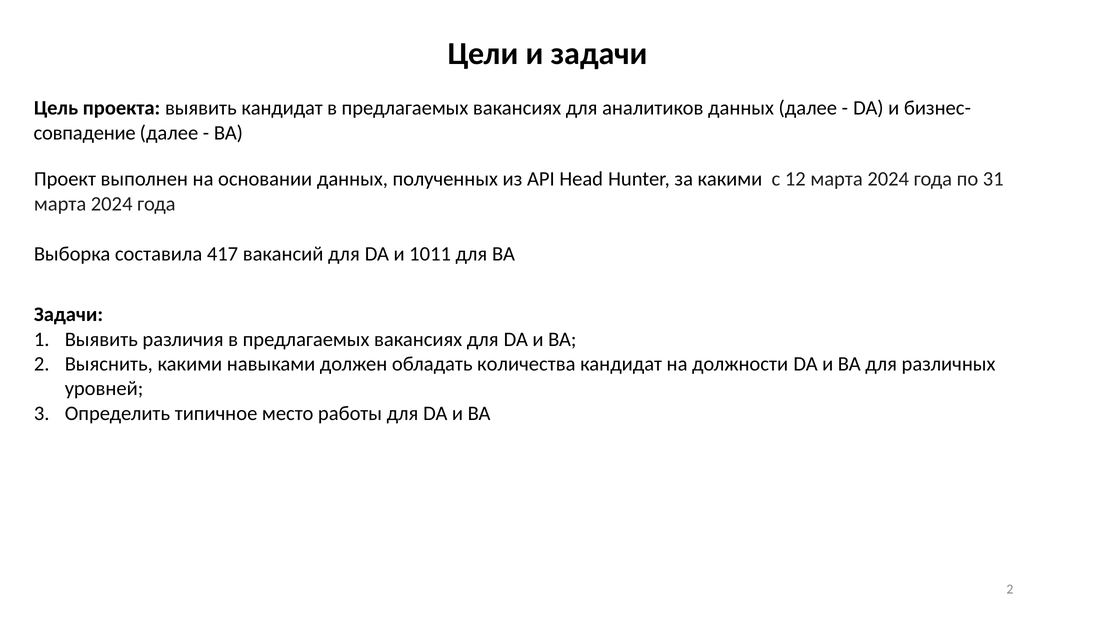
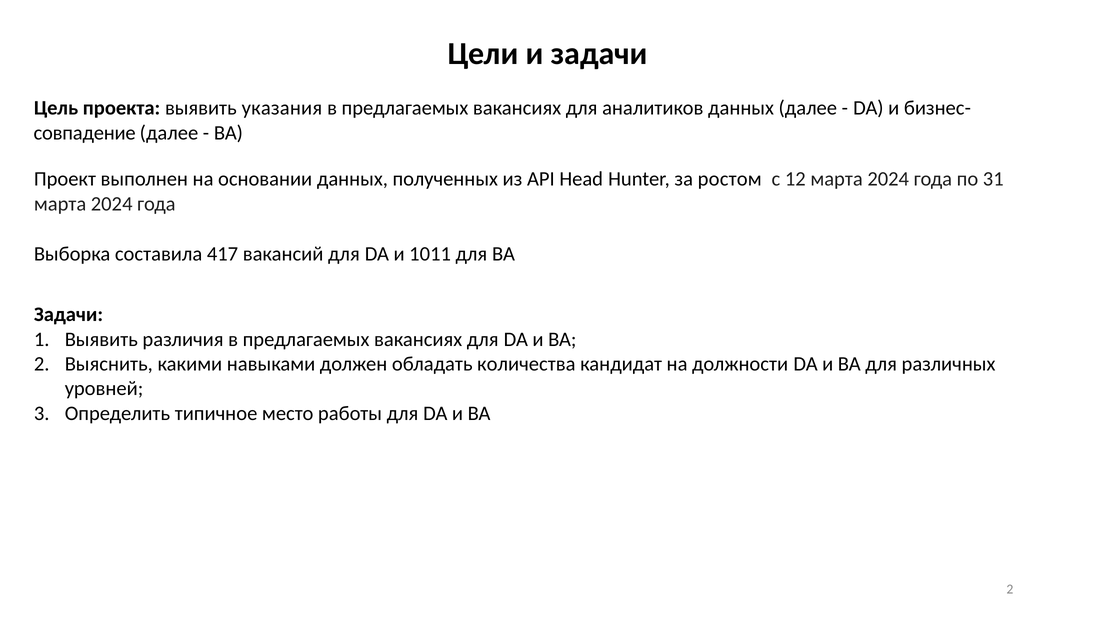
выявить кандидат: кандидат -> указания (282, 108)
за какими: какими -> ростом (730, 179)
